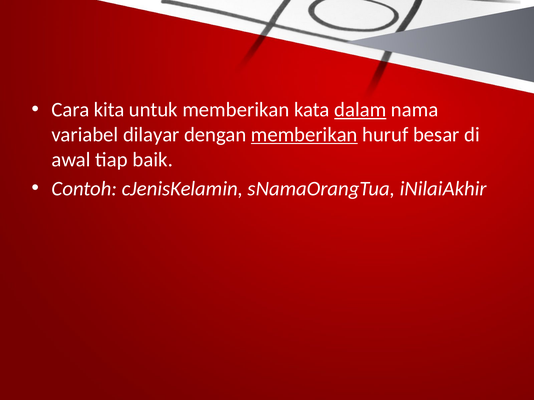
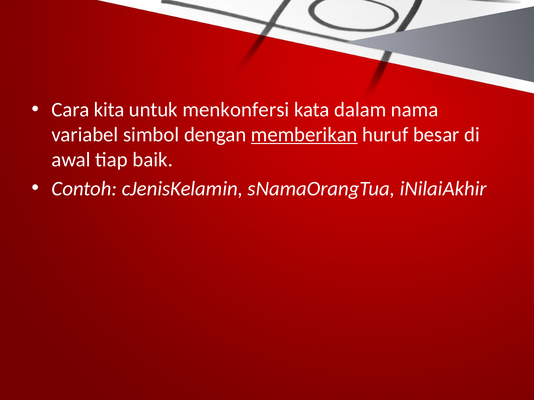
untuk memberikan: memberikan -> menkonfersi (236, 110)
dalam underline: present -> none (360, 110)
dilayar: dilayar -> simbol (151, 135)
